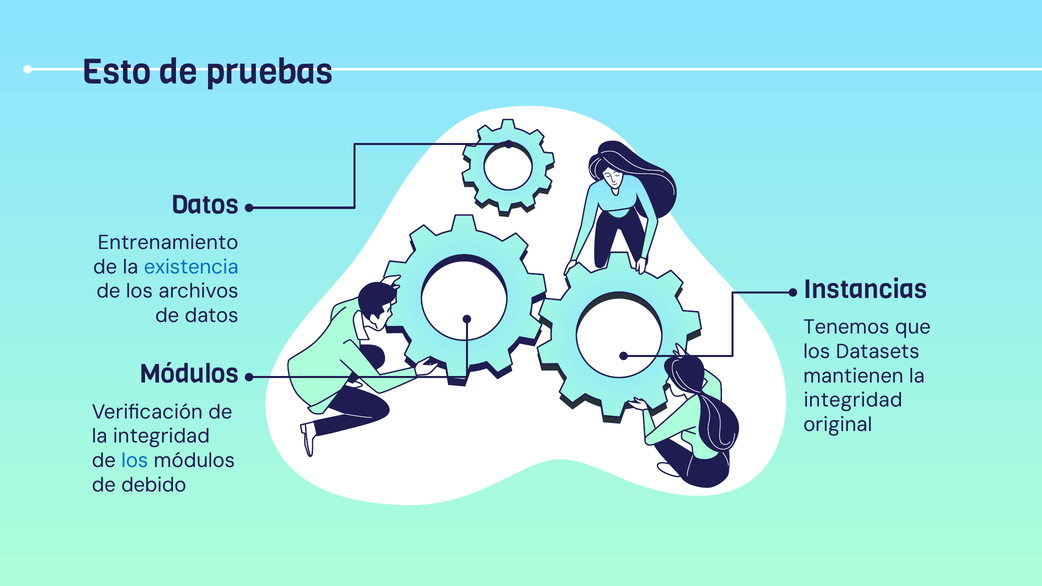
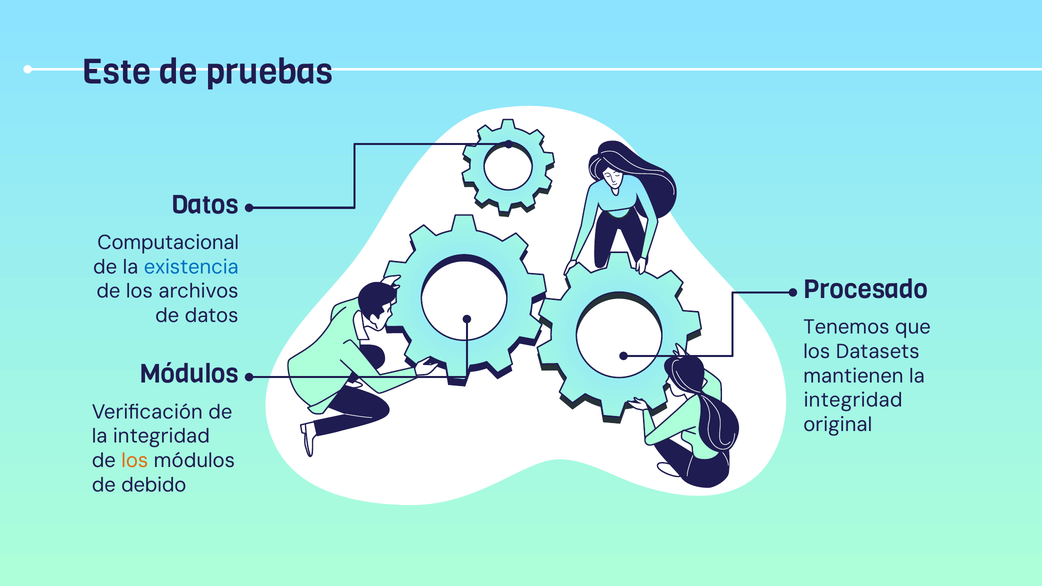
Esto: Esto -> Este (117, 72)
Entrenamiento: Entrenamiento -> Computacional (168, 243)
Instancias: Instancias -> Procesado (866, 290)
los colour: blue -> orange (135, 461)
